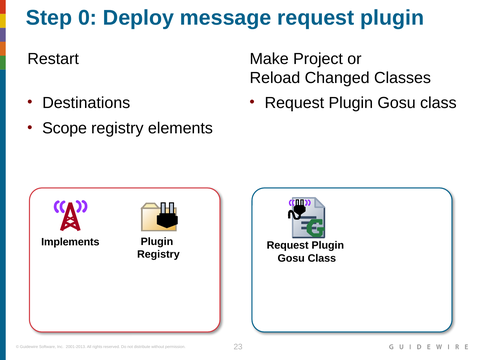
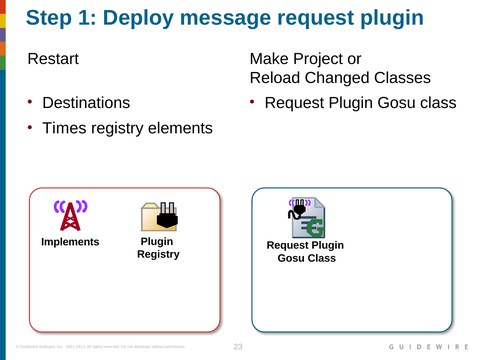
0: 0 -> 1 (88, 18)
Scope: Scope -> Times (64, 128)
